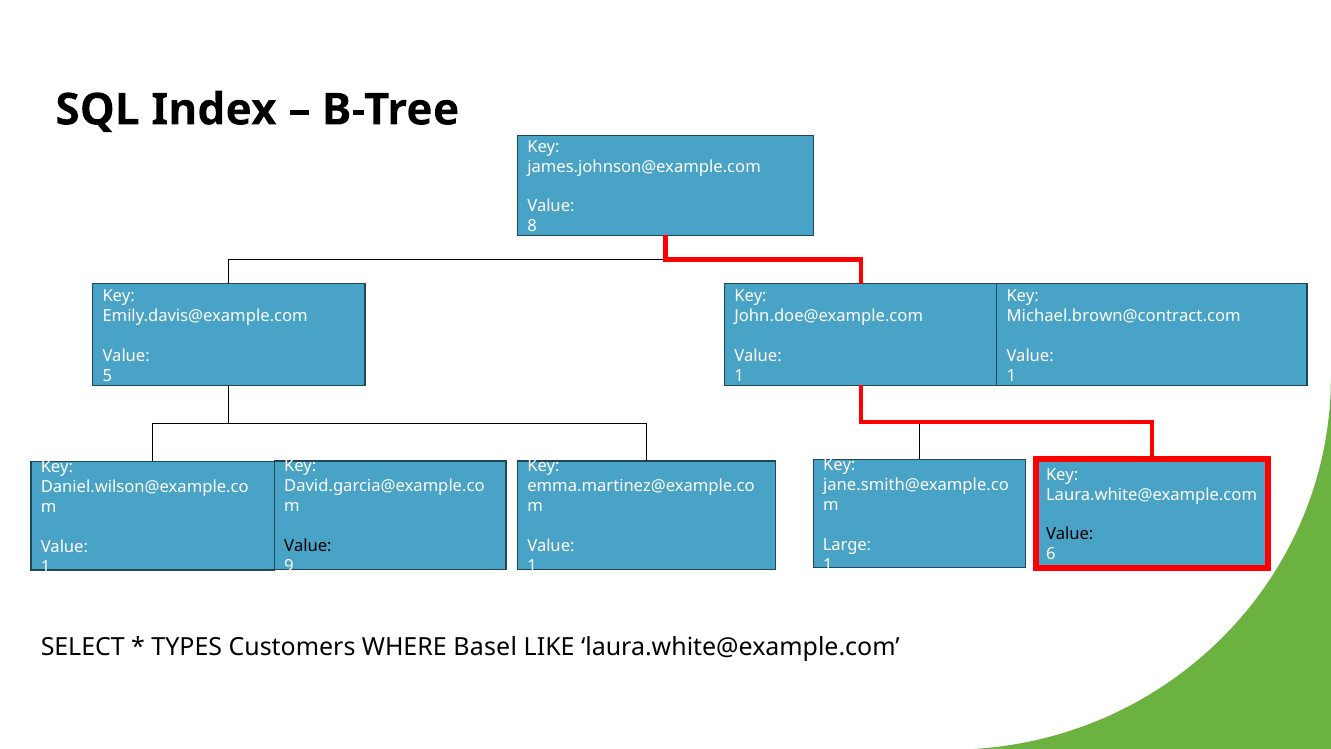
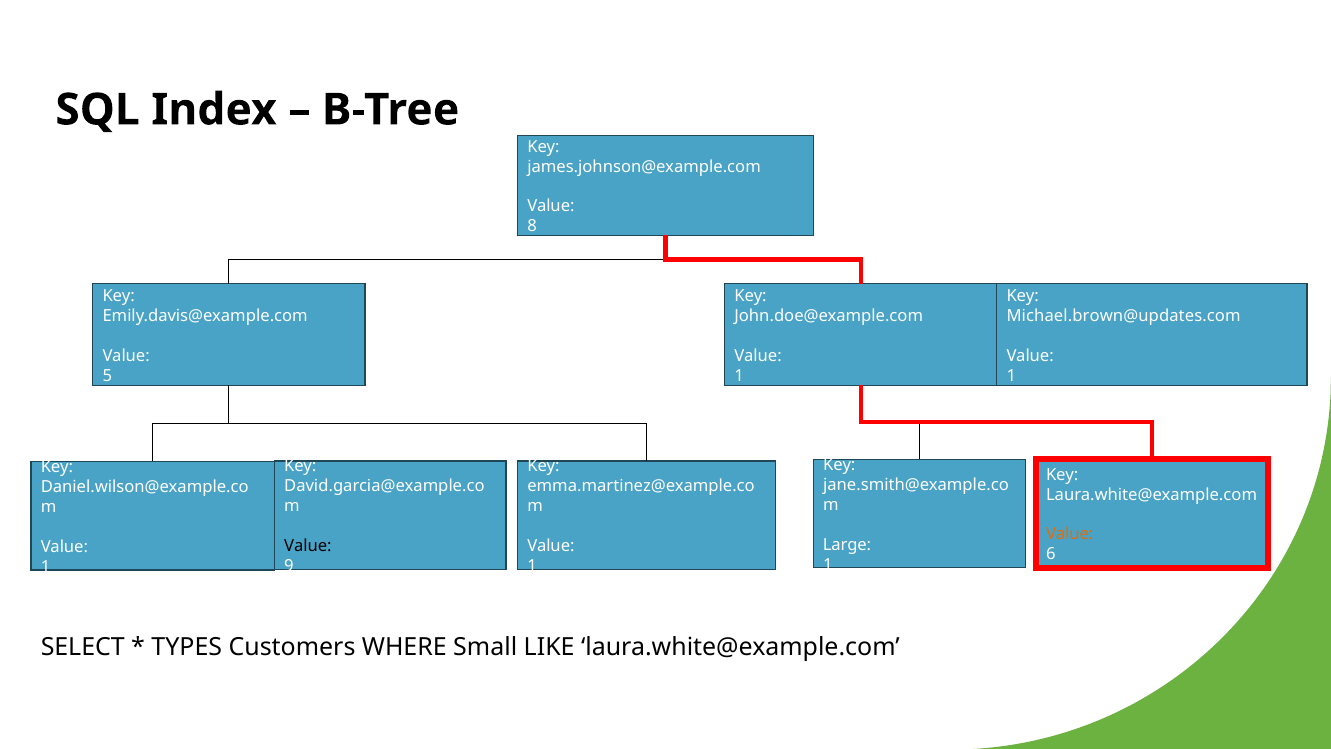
Michael.brown@contract.com: Michael.brown@contract.com -> Michael.brown@updates.com (1124, 316)
Value colour: black -> orange (1070, 534)
Basel: Basel -> Small (485, 647)
